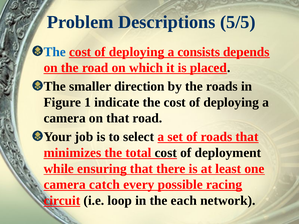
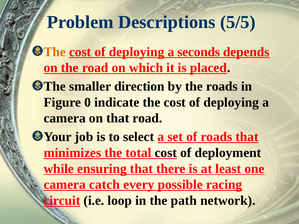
The colour: blue -> orange (55, 52)
consists: consists -> seconds (199, 52)
1: 1 -> 0 (88, 102)
each: each -> path (184, 201)
